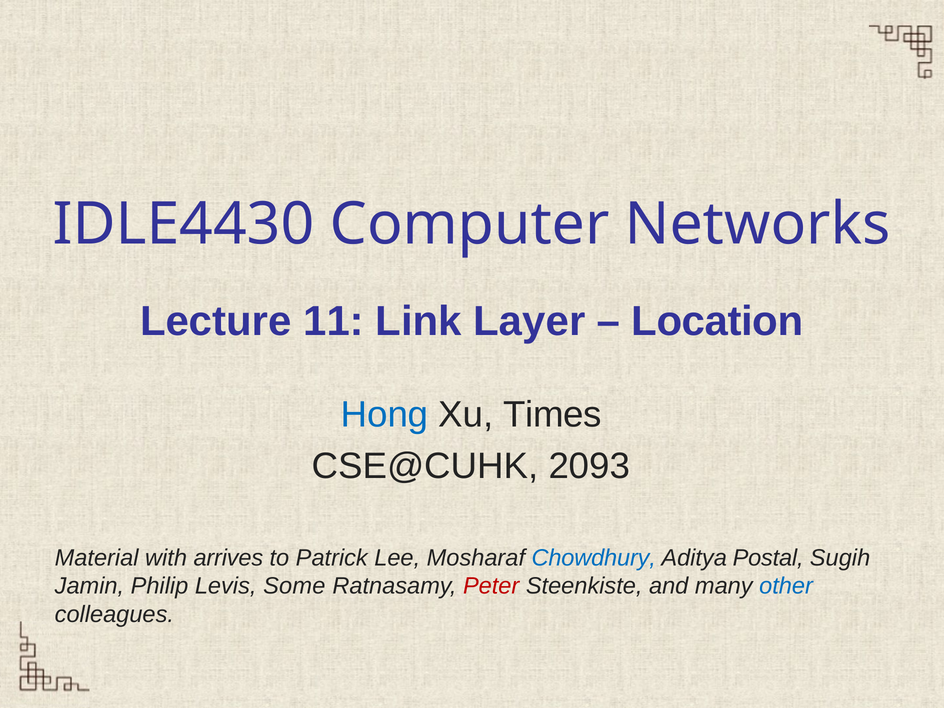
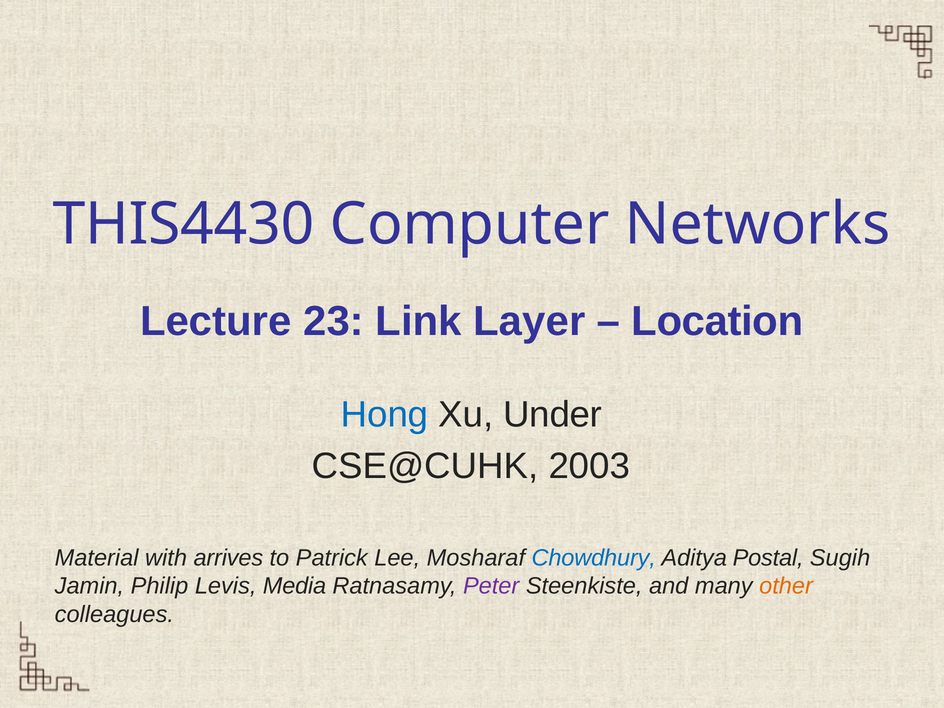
IDLE4430: IDLE4430 -> THIS4430 (184, 224)
11: 11 -> 23 (334, 322)
Times: Times -> Under (553, 415)
2093: 2093 -> 2003 (589, 466)
Some: Some -> Media (295, 586)
Peter colour: red -> purple (491, 586)
other colour: blue -> orange (786, 586)
